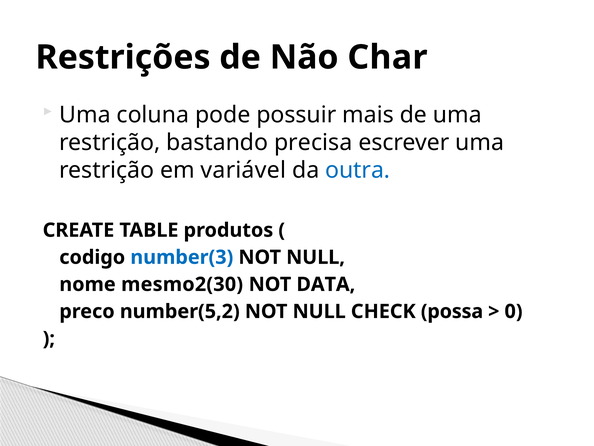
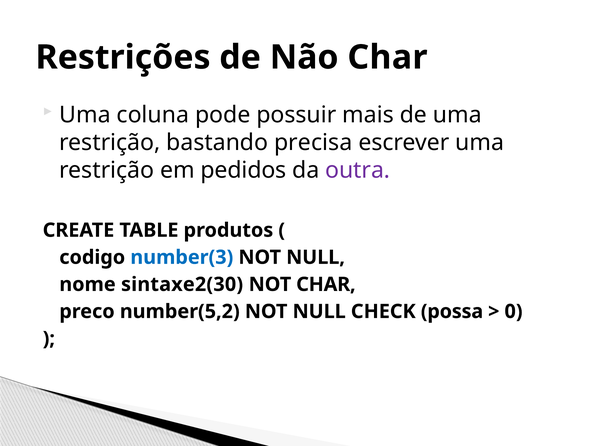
variável: variável -> pedidos (243, 170)
outra colour: blue -> purple (358, 170)
mesmo2(30: mesmo2(30 -> sintaxe2(30 (182, 284)
NOT DATA: DATA -> CHAR (326, 284)
